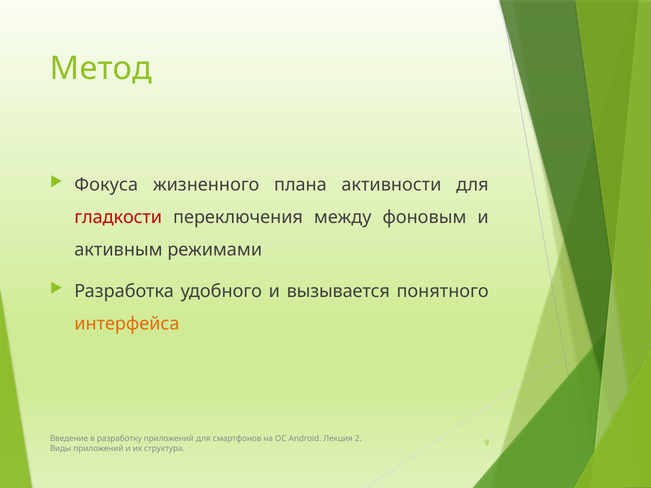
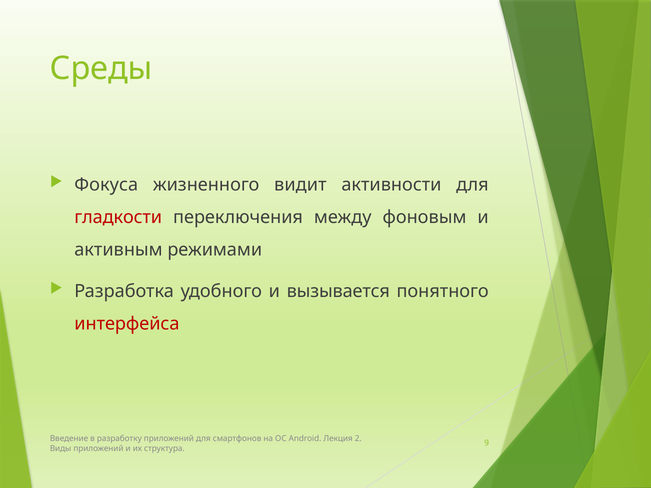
Метод: Метод -> Среды (101, 68)
плана: плана -> видит (300, 185)
интерфейса colour: orange -> red (127, 324)
